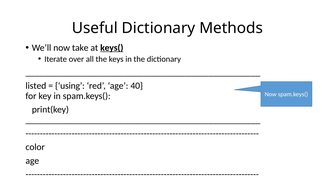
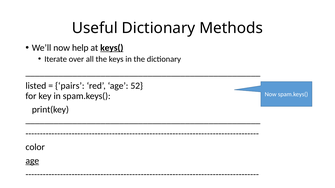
take: take -> help (80, 48)
using: using -> pairs (70, 86)
40: 40 -> 52 (137, 86)
age underline: none -> present (32, 161)
